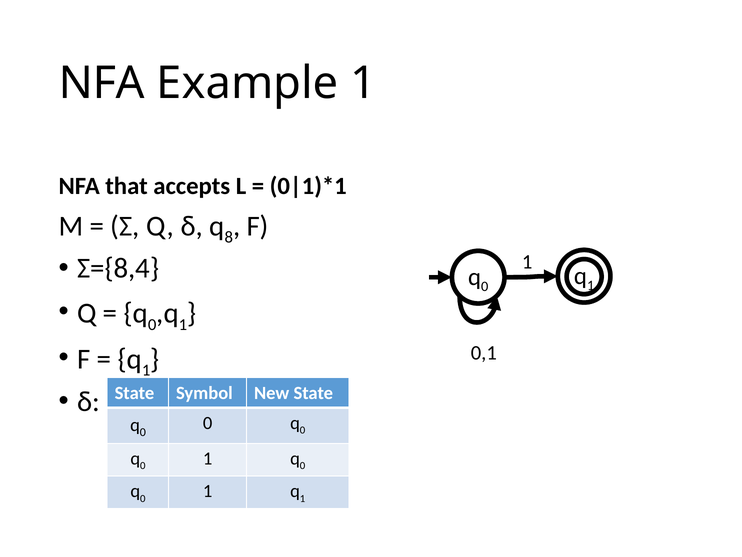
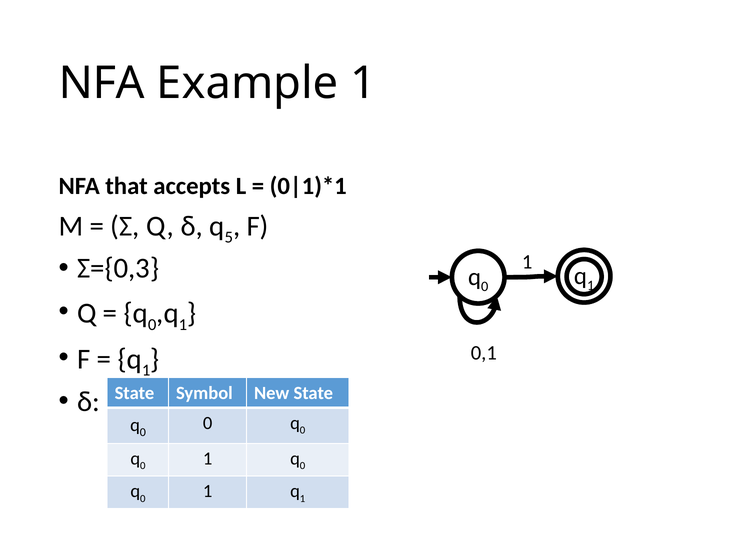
8: 8 -> 5 (229, 237)
Σ={8,4: Σ={8,4 -> Σ={0,3 (118, 268)
